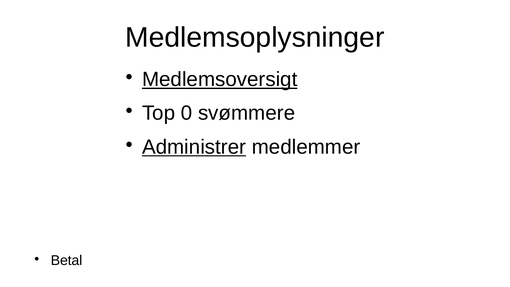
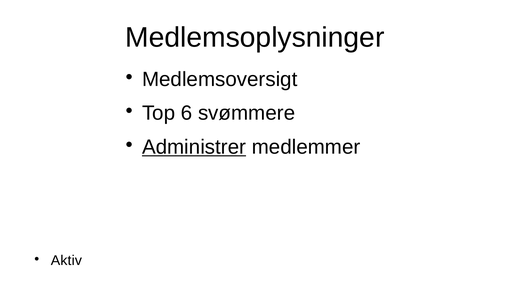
Medlemsoversigt underline: present -> none (220, 79)
0: 0 -> 6 (187, 113)
Betal: Betal -> Aktiv (66, 260)
